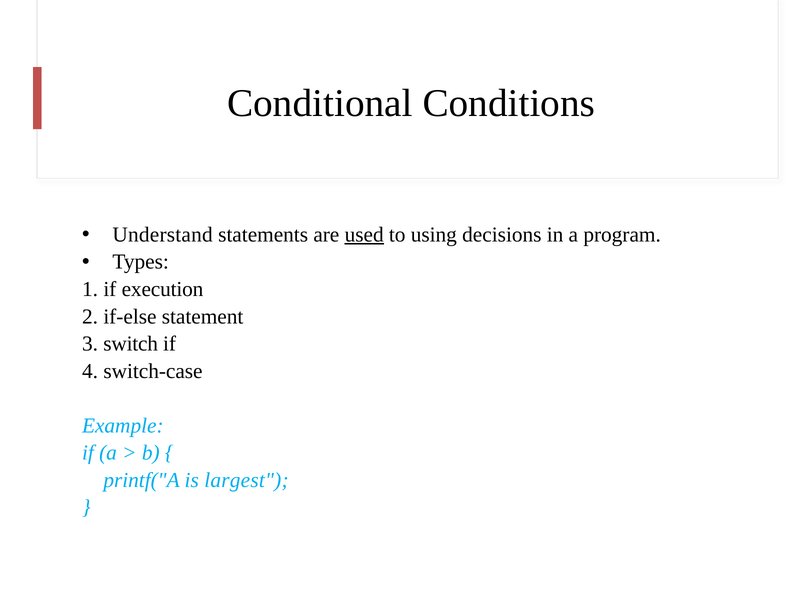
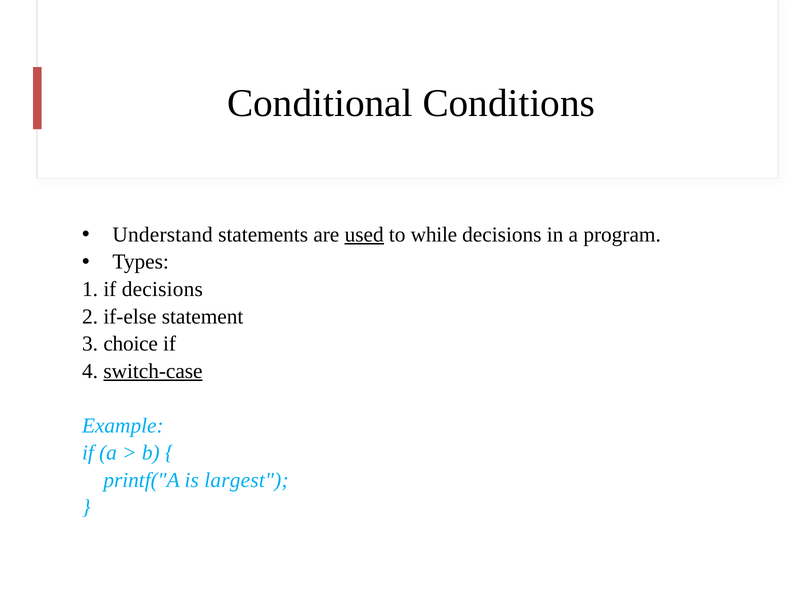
using: using -> while (434, 235)
if execution: execution -> decisions (162, 290)
switch: switch -> choice (131, 344)
switch-case underline: none -> present (153, 371)
